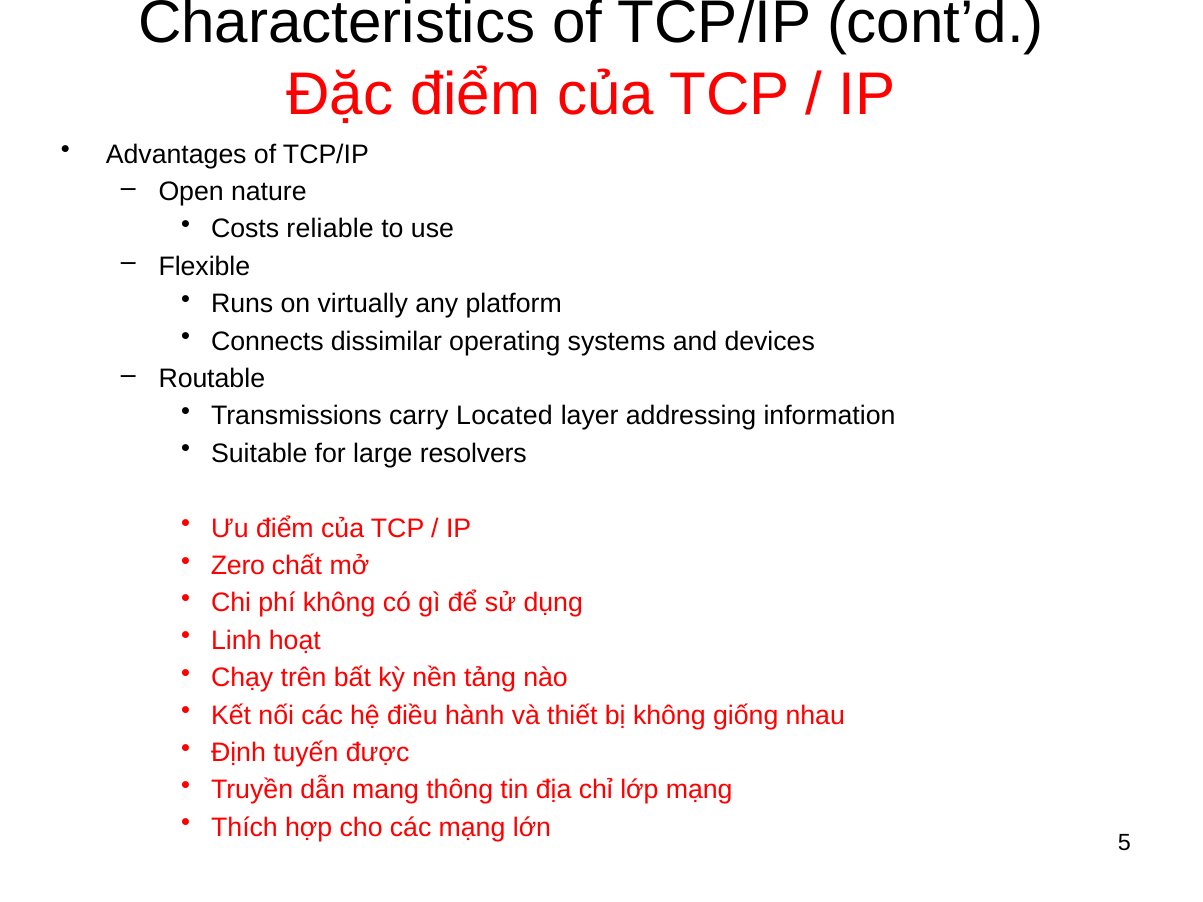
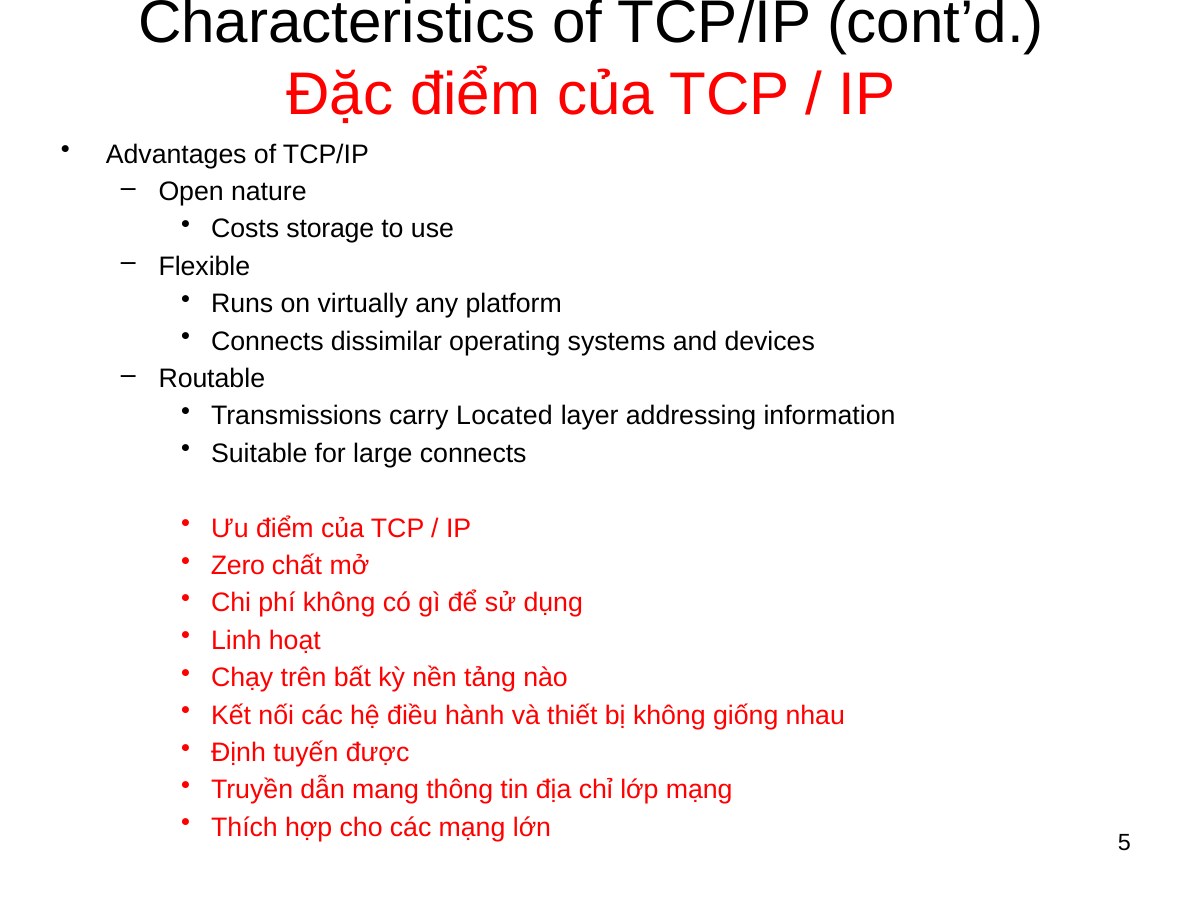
reliable: reliable -> storage (330, 229)
large resolvers: resolvers -> connects (473, 454)
